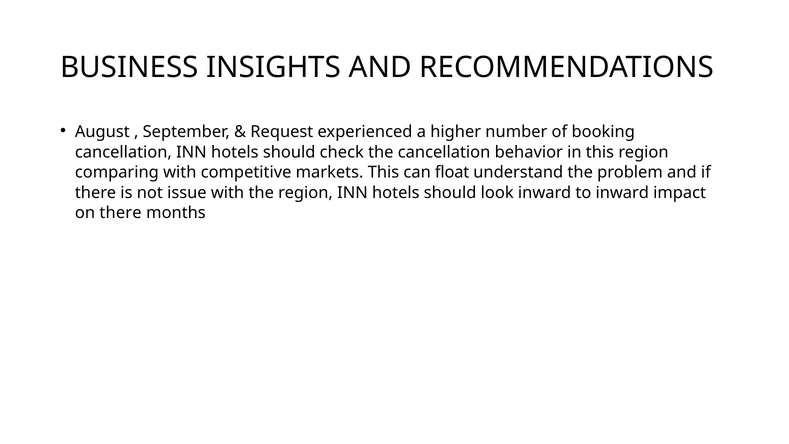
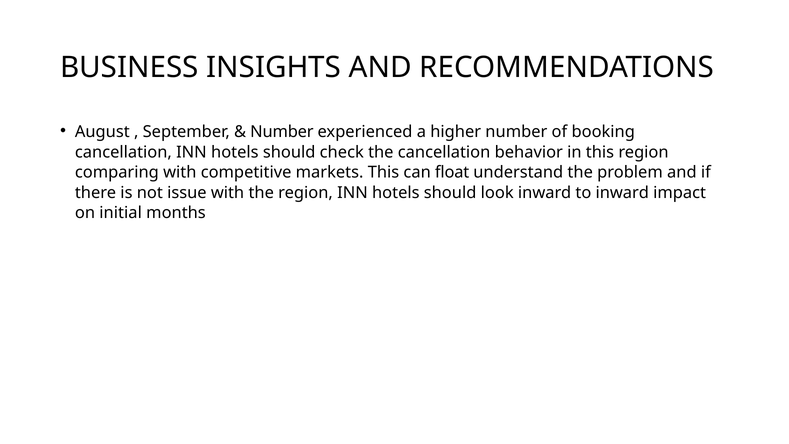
Request: Request -> Number (282, 132)
on there: there -> initial (121, 213)
